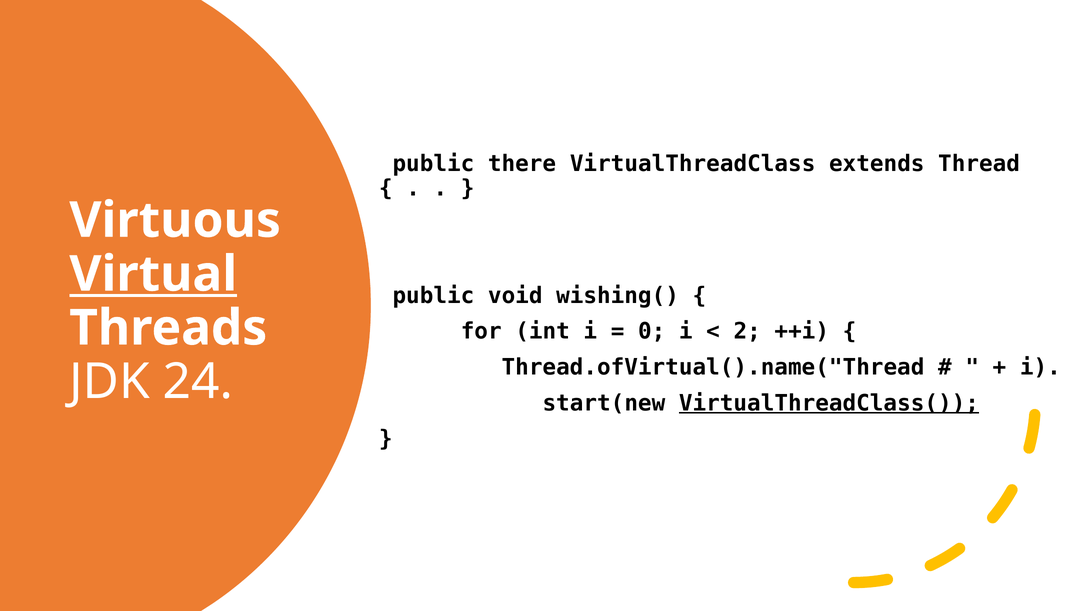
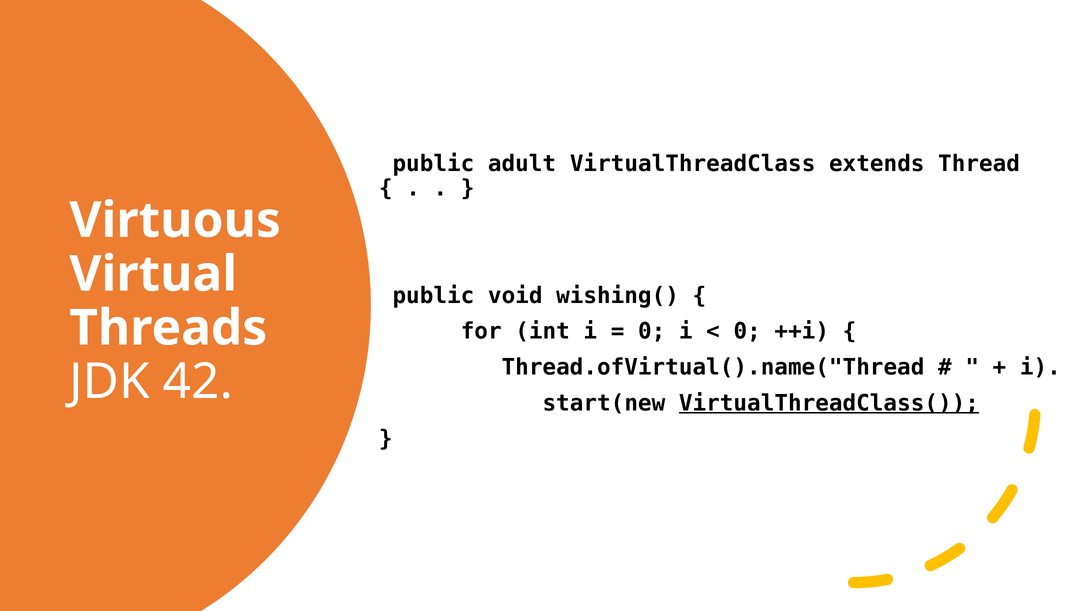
there: there -> adult (522, 164)
Virtual underline: present -> none (153, 274)
2: 2 -> 0 (747, 331)
24: 24 -> 42 (198, 382)
